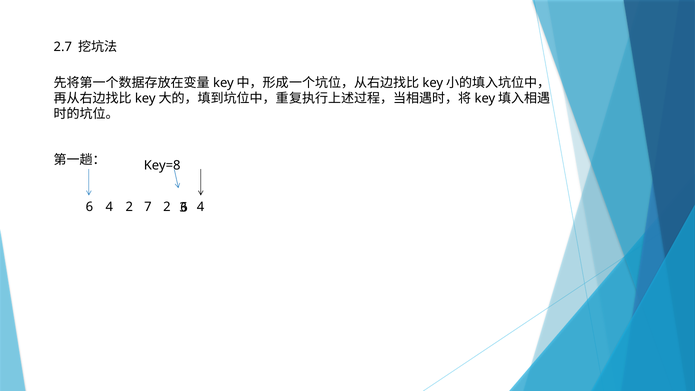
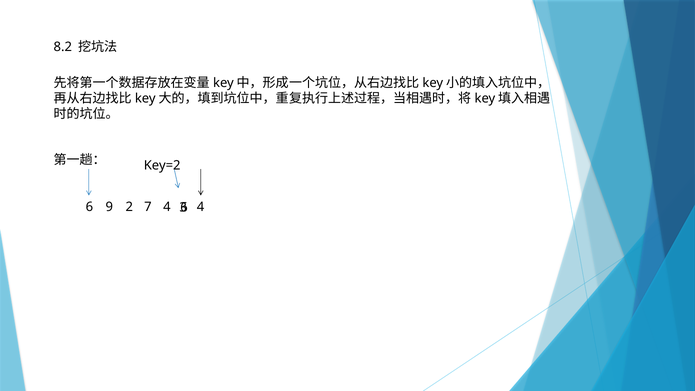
2.7: 2.7 -> 8.2 (63, 47)
Key=8: Key=8 -> Key=2 (162, 166)
6 4: 4 -> 9 (109, 207)
7 2: 2 -> 4 (167, 207)
